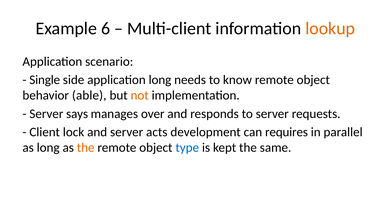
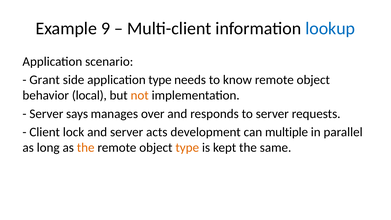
6: 6 -> 9 (106, 28)
lookup colour: orange -> blue (330, 28)
Single: Single -> Grant (45, 80)
application long: long -> type (160, 80)
able: able -> local (89, 95)
requires: requires -> multiple (287, 132)
type colour: blue -> orange (187, 148)
